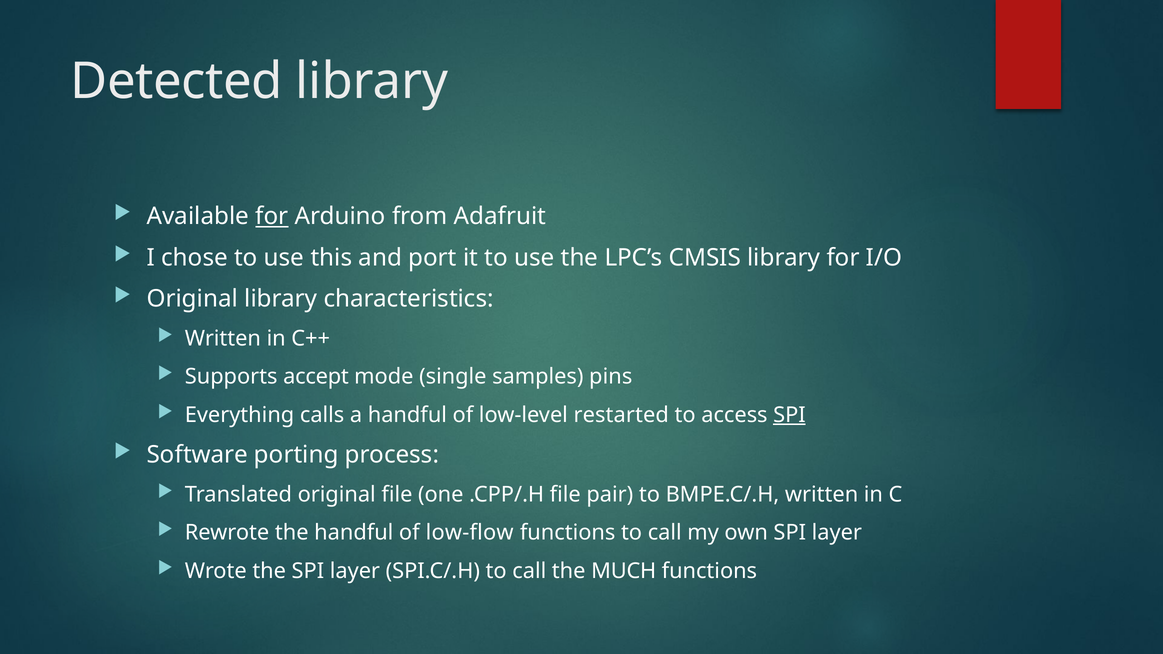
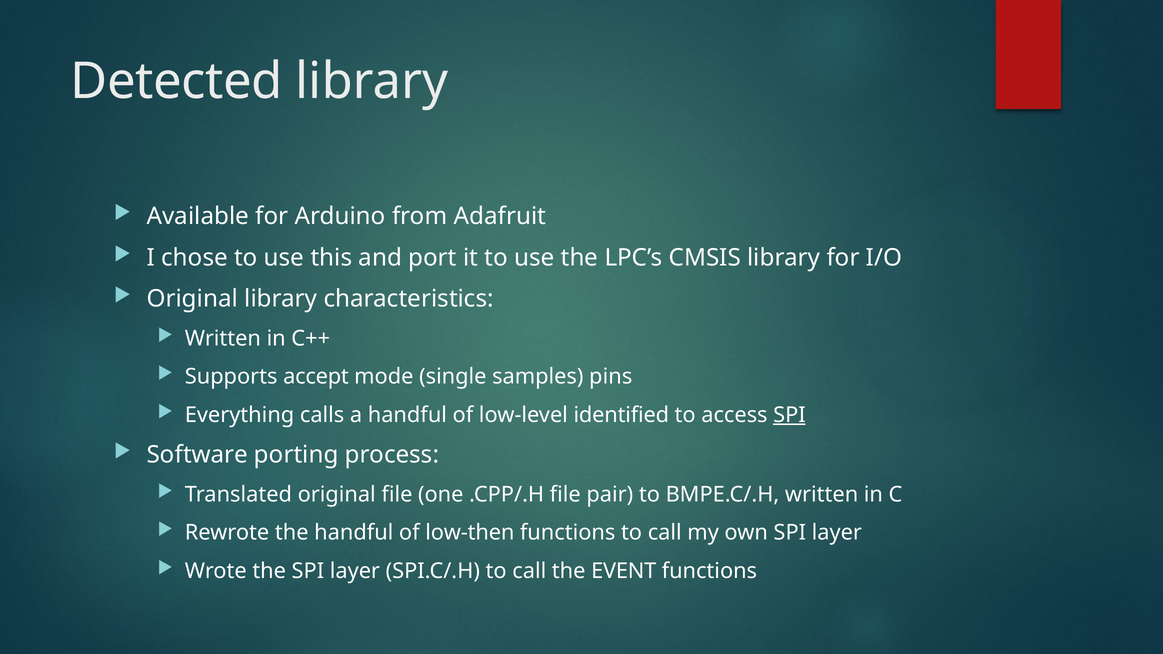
for underline: present -> none (272, 216)
restarted: restarted -> identified (621, 415)
low-flow: low-flow -> low-then (470, 533)
MUCH: MUCH -> EVENT (624, 571)
